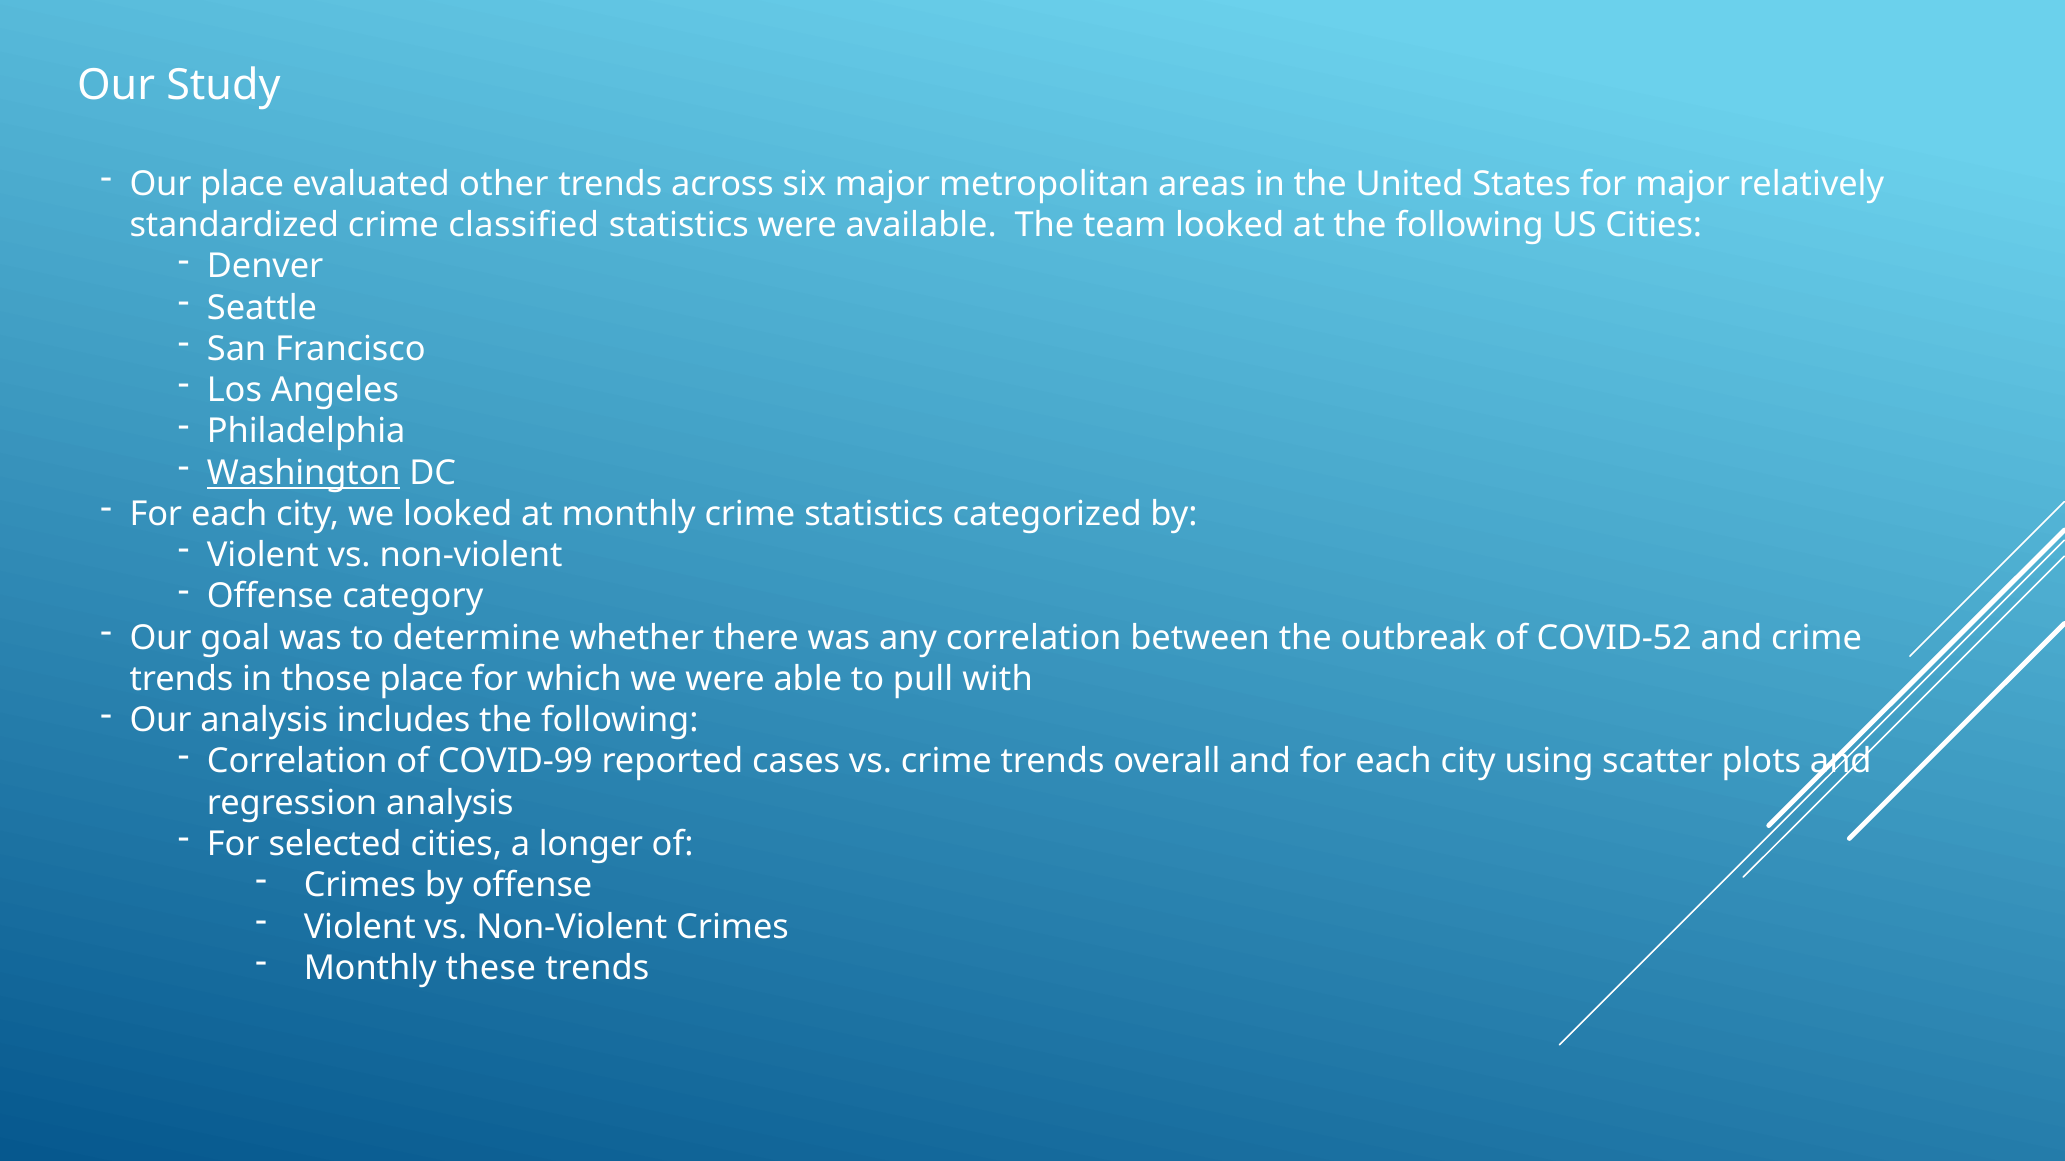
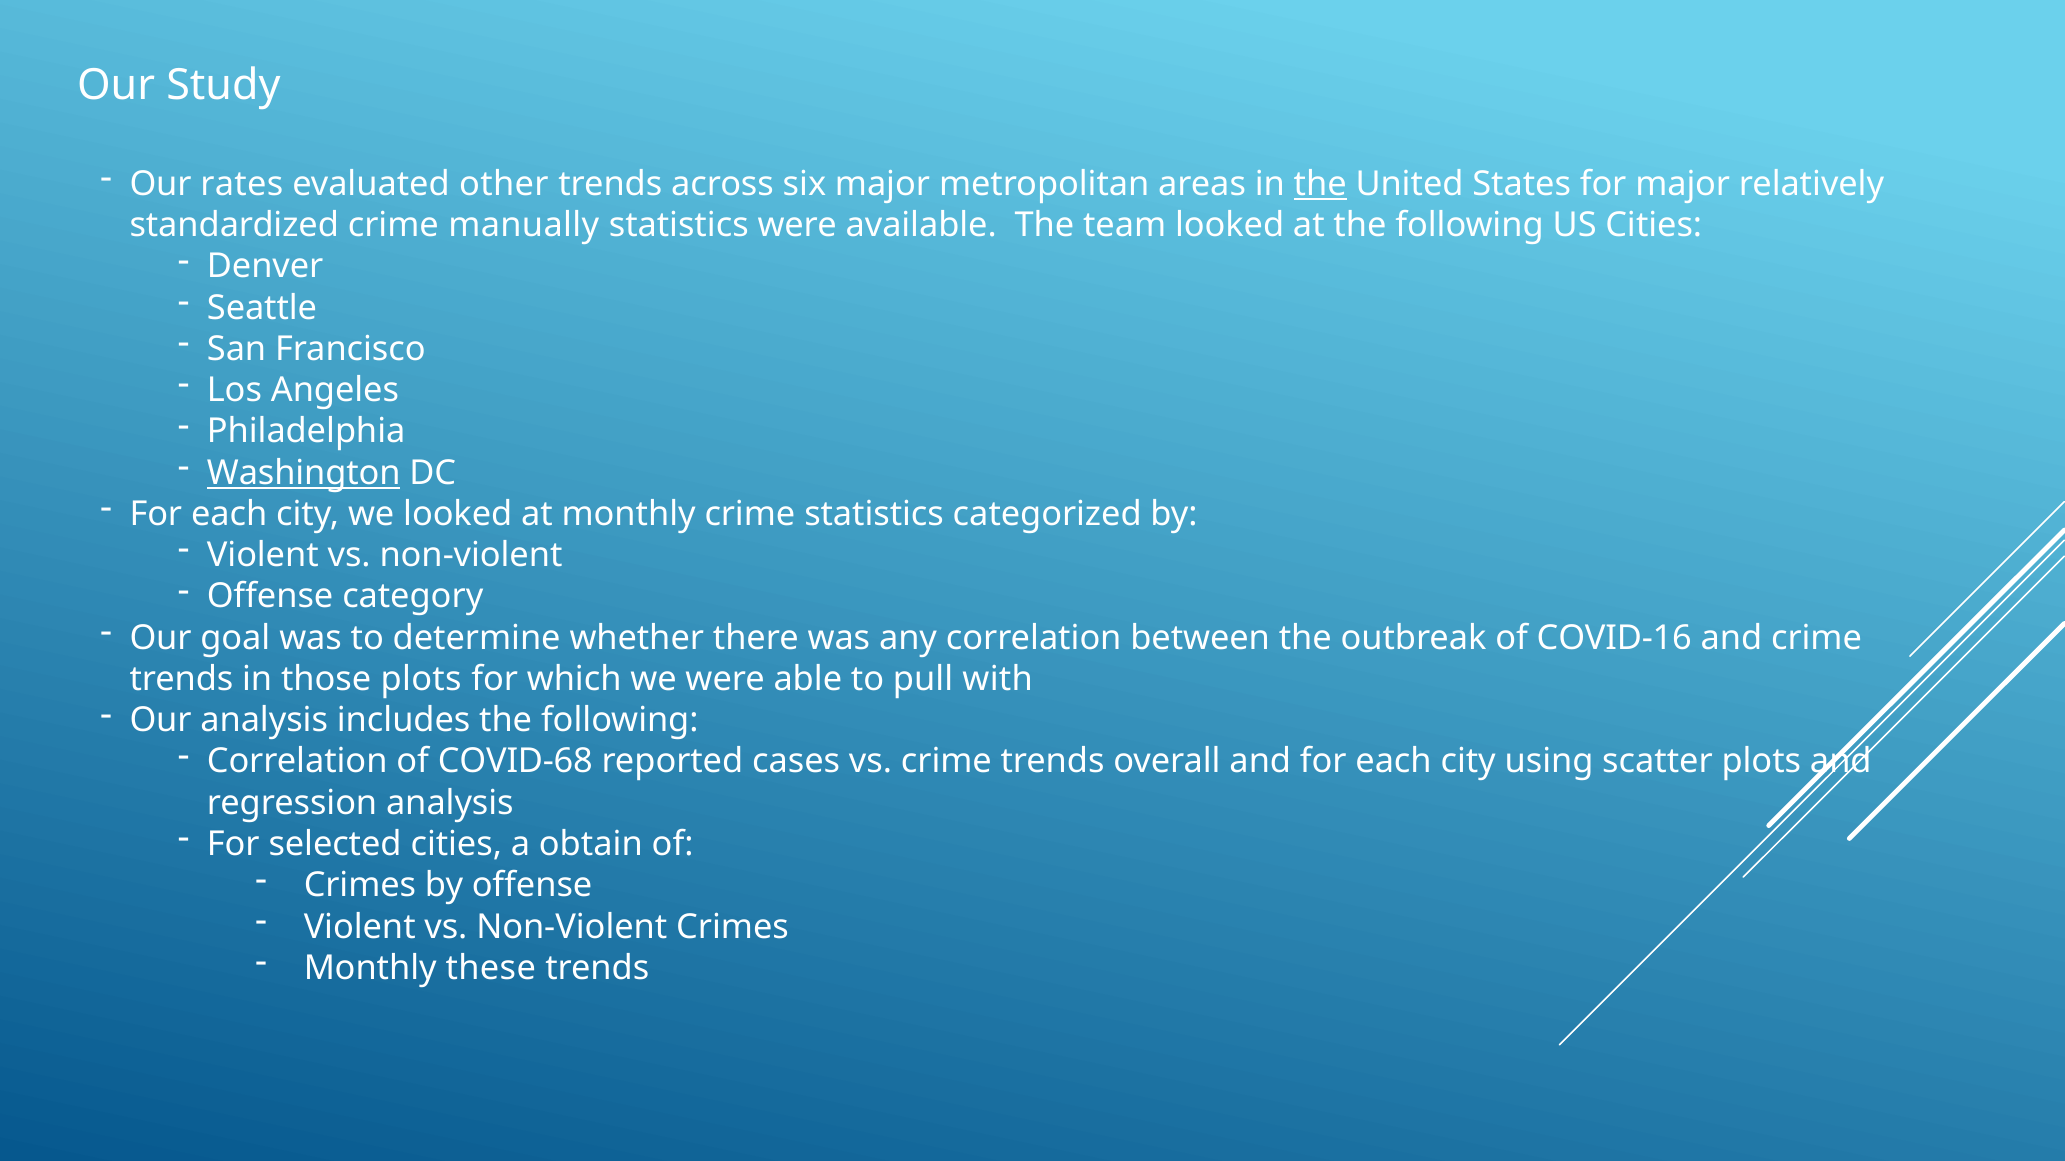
Our place: place -> rates (242, 184)
the underline: none -> present (1320, 184)
classified: classified -> manually (524, 225)
COVID-52: COVID-52 -> COVID-16 (1614, 638)
those place: place -> plots (421, 679)
COVID-99: COVID-99 -> COVID-68 (515, 762)
longer: longer -> obtain (591, 845)
